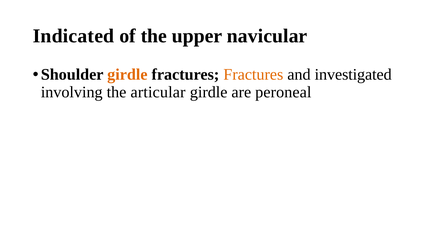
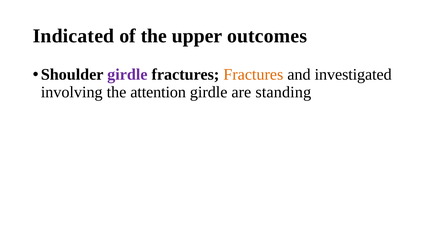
navicular: navicular -> outcomes (267, 36)
girdle colour: orange -> purple (127, 75)
articular: articular -> attention (158, 92)
peroneal: peroneal -> standing (283, 92)
